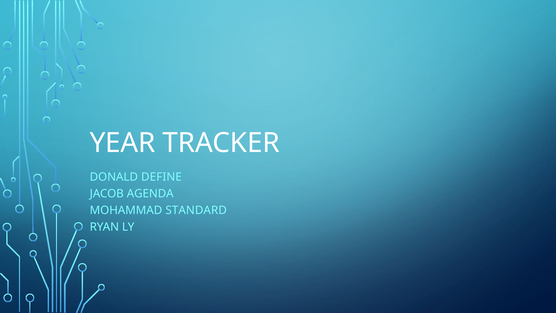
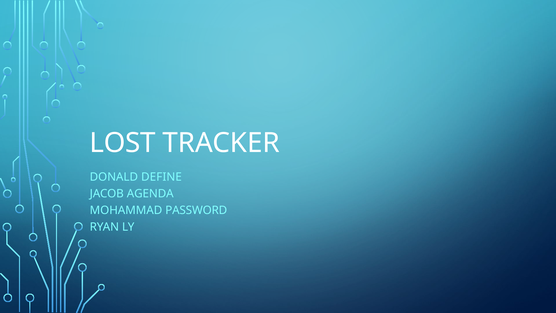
YEAR: YEAR -> LOST (123, 143)
STANDARD: STANDARD -> PASSWORD (196, 210)
